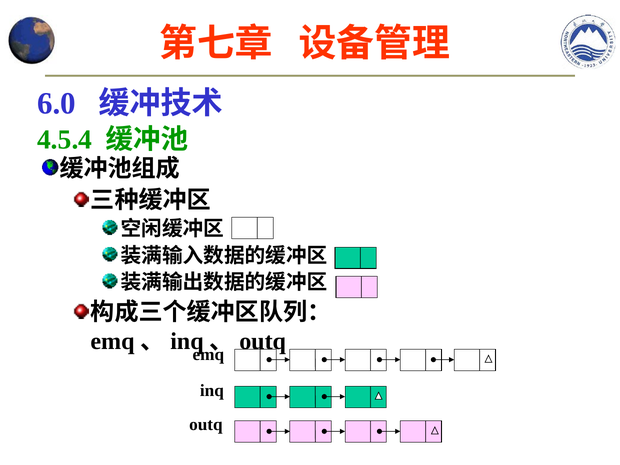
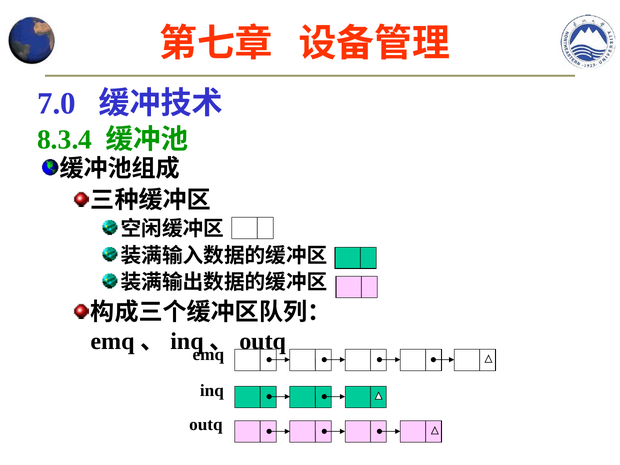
6.0: 6.0 -> 7.0 (56, 103)
4.5.4: 4.5.4 -> 8.3.4 (65, 140)
